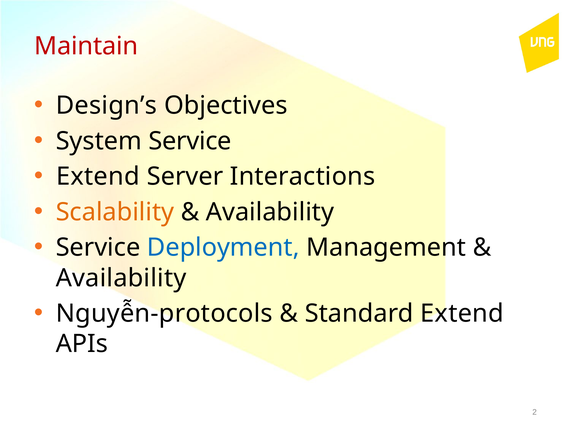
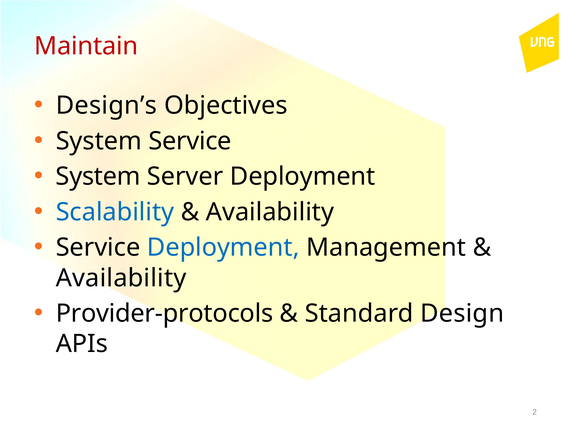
Extend: Extend -> System (98, 177)
Server Interactions: Interactions -> Deployment (303, 177)
Scalability colour: orange -> blue (115, 212)
Nguyễn-protocols: Nguyễn-protocols -> Provider-protocols (164, 314)
Standard Extend: Extend -> Design (462, 314)
